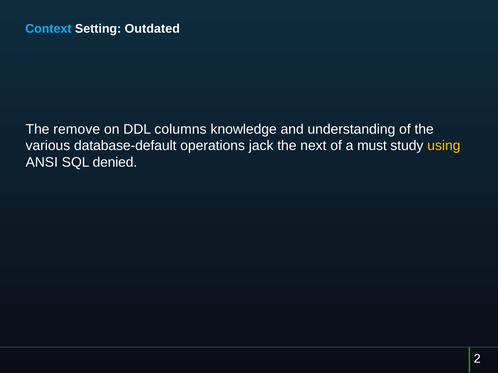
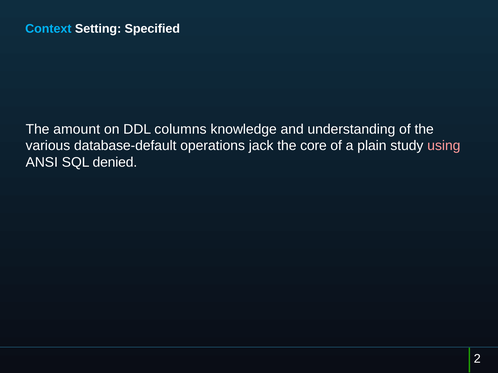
Outdated: Outdated -> Specified (152, 29)
remove: remove -> amount (77, 129)
next: next -> core (313, 146)
must: must -> plain (372, 146)
using colour: yellow -> pink (444, 146)
